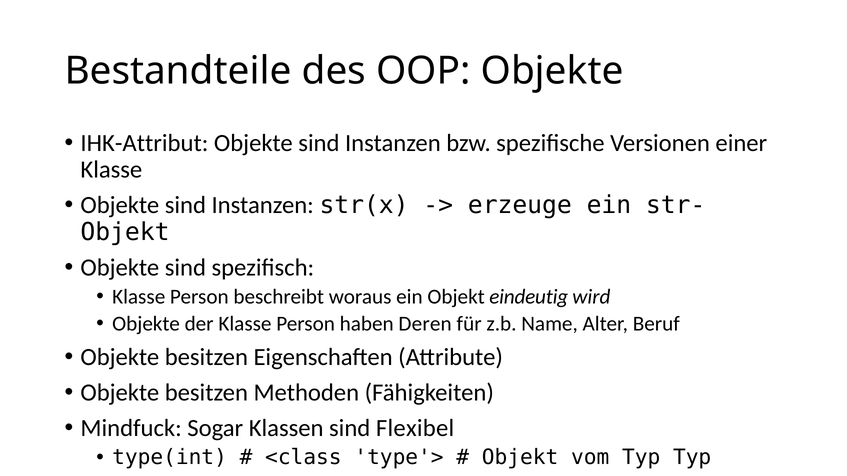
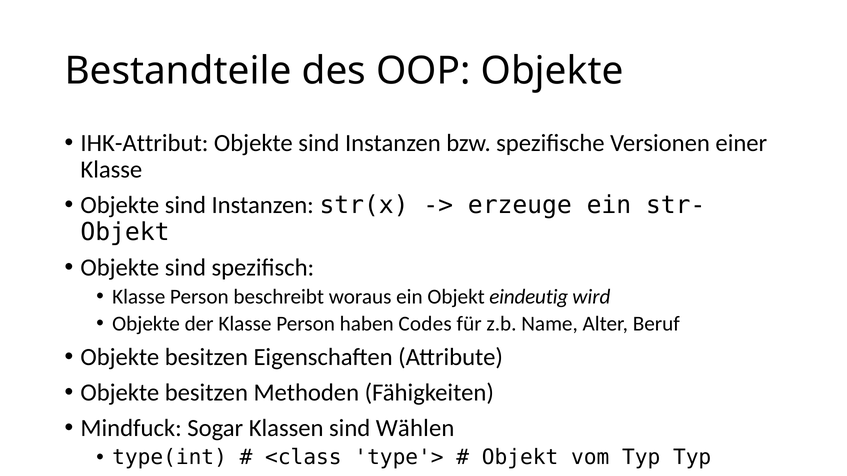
Deren: Deren -> Codes (425, 324)
Flexibel: Flexibel -> Wählen (415, 429)
